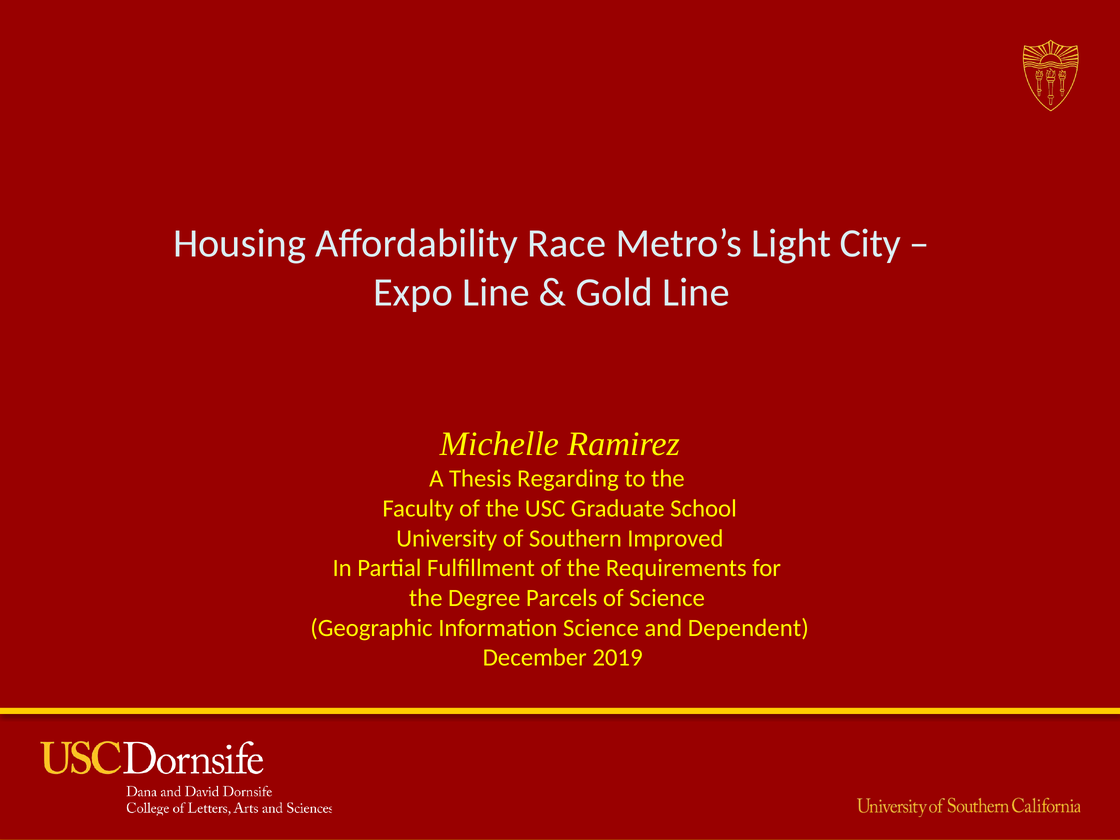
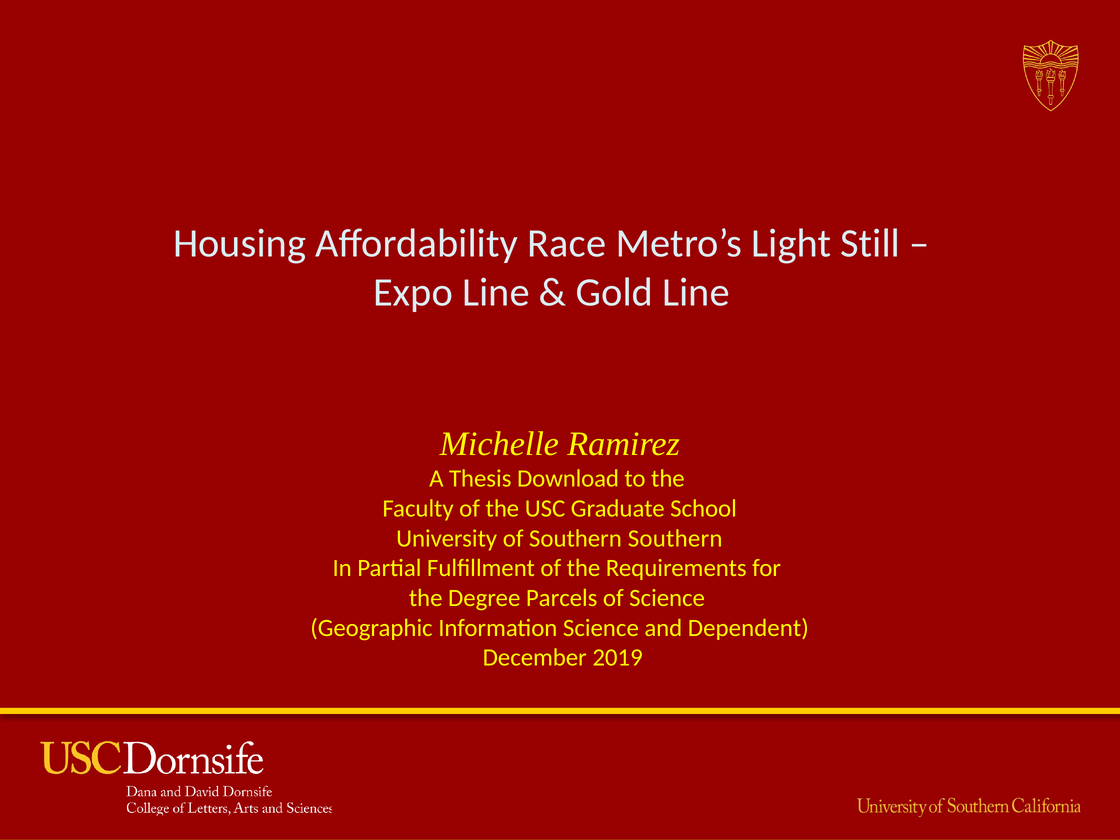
City: City -> Still (870, 244)
Regarding: Regarding -> Download (568, 479)
Southern Improved: Improved -> Southern (675, 538)
